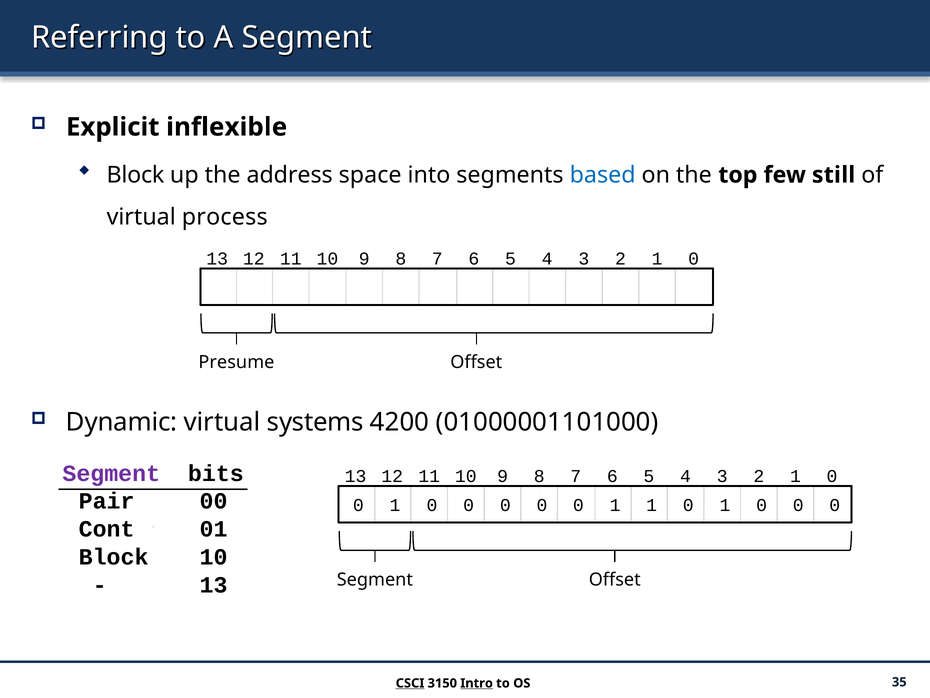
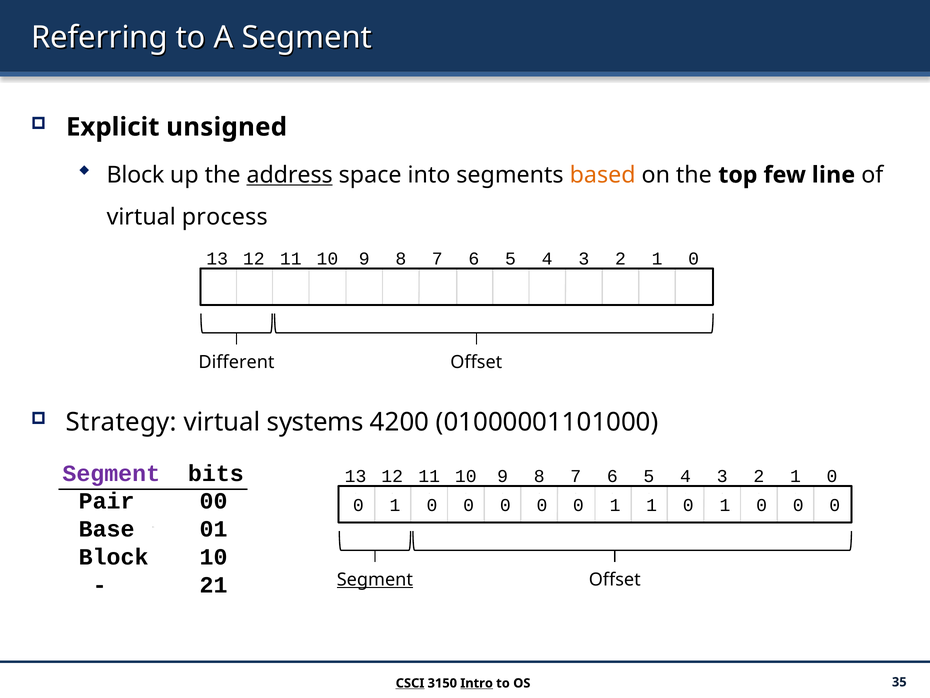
inflexible: inflexible -> unsigned (227, 127)
address underline: none -> present (290, 175)
based colour: blue -> orange (603, 175)
still: still -> line (834, 175)
Presume: Presume -> Different (236, 362)
Dynamic: Dynamic -> Strategy (121, 422)
Cont: Cont -> Base (107, 529)
Segment underline: none -> present (375, 579)
13: 13 -> 21 (214, 585)
